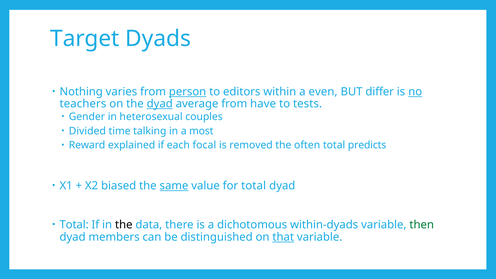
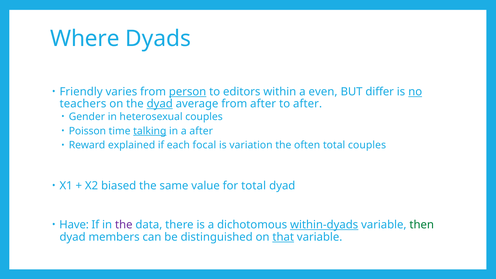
Target: Target -> Where (85, 39)
Nothing: Nothing -> Friendly (81, 92)
from have: have -> after (263, 104)
to tests: tests -> after (308, 104)
Divided: Divided -> Poisson (87, 131)
talking underline: none -> present (150, 131)
a most: most -> after (201, 131)
removed: removed -> variation (251, 145)
total predicts: predicts -> couples (367, 145)
same underline: present -> none (174, 186)
Total: Total -> Have (74, 225)
the colour: black -> purple (124, 225)
within-dyads underline: none -> present (324, 225)
